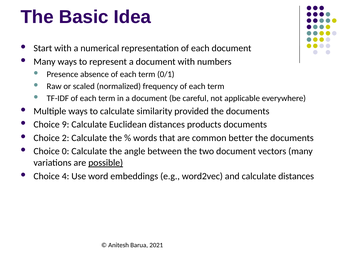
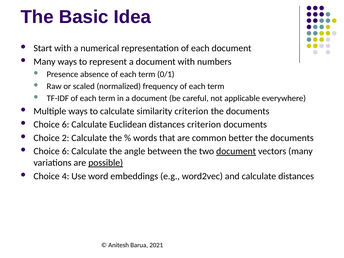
similarity provided: provided -> criterion (191, 111)
9: 9 -> 6 (66, 125)
distances products: products -> criterion (204, 125)
0: 0 -> 6 (66, 151)
document underline: none -> present (236, 151)
